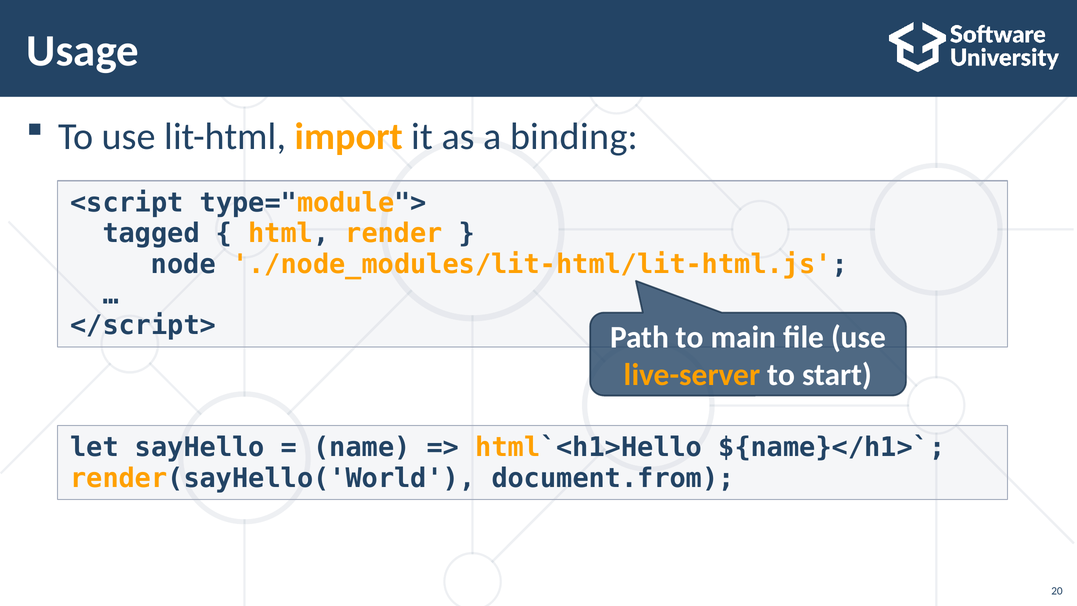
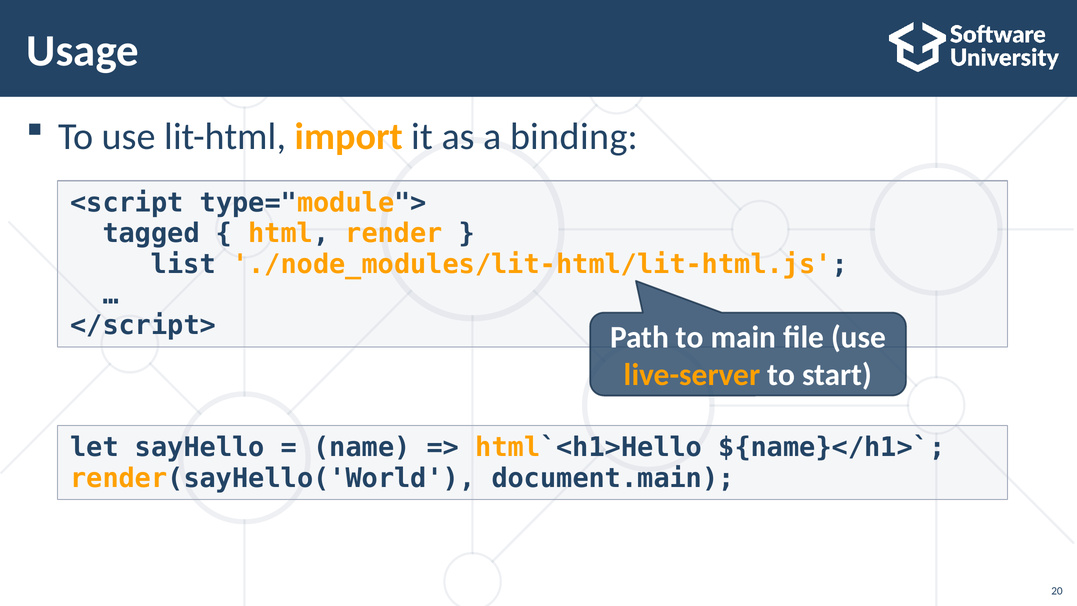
node: node -> list (183, 264)
document.from: document.from -> document.main (613, 478)
